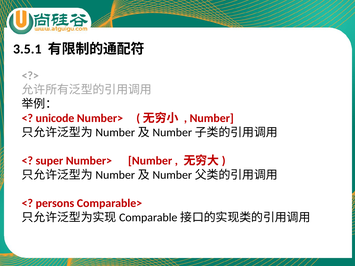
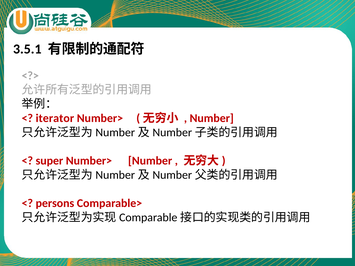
unicode: unicode -> iterator (55, 118)
